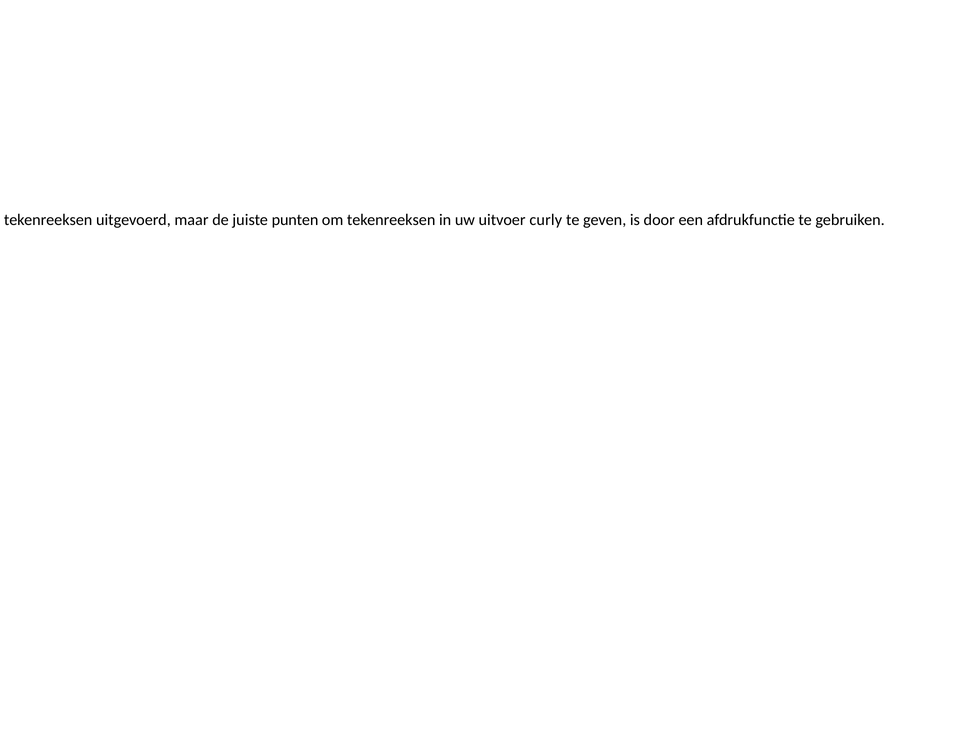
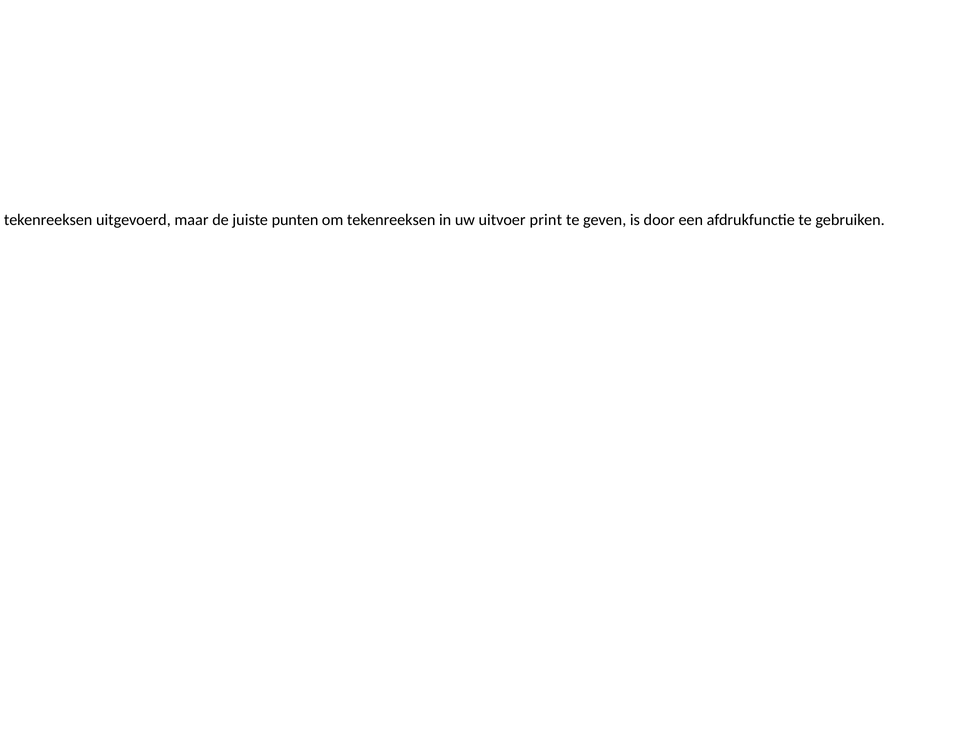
curly: curly -> print (546, 220)
